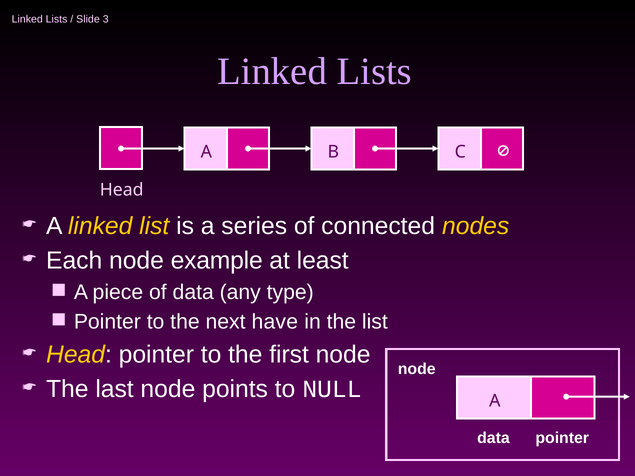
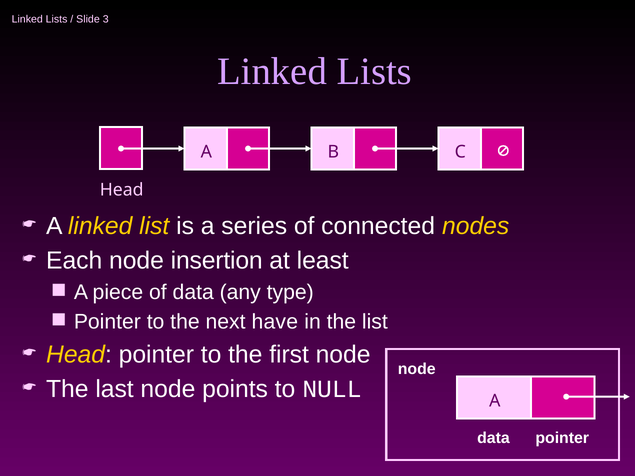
example: example -> insertion (217, 261)
